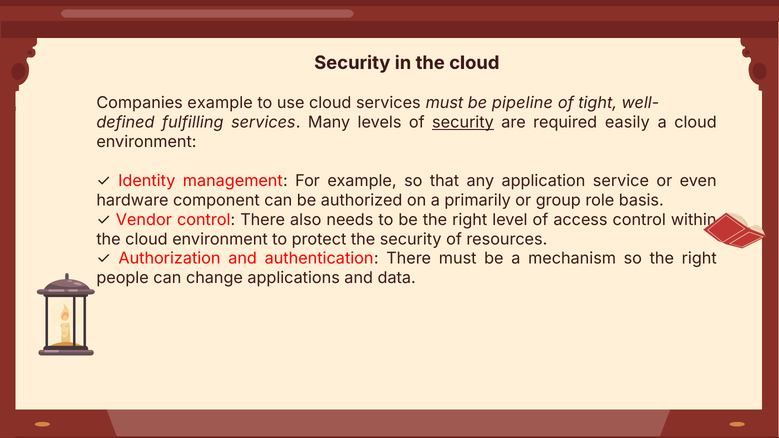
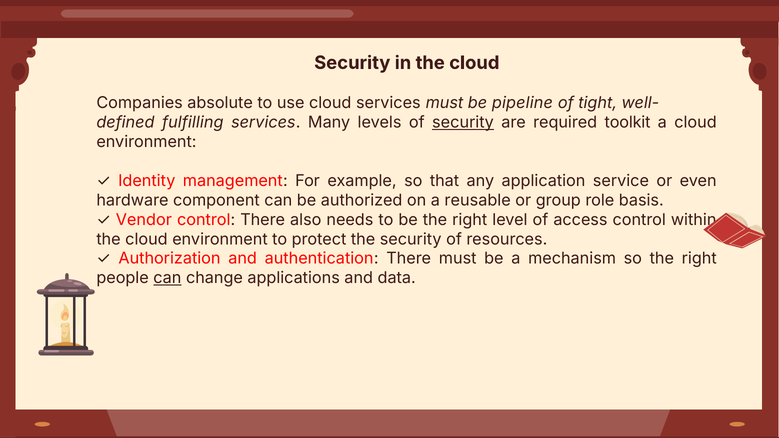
Companies example: example -> absolute (220, 103)
easily: easily -> toolkit (628, 122)
primarily: primarily -> reusable (478, 200)
can underline: none -> present (167, 278)
